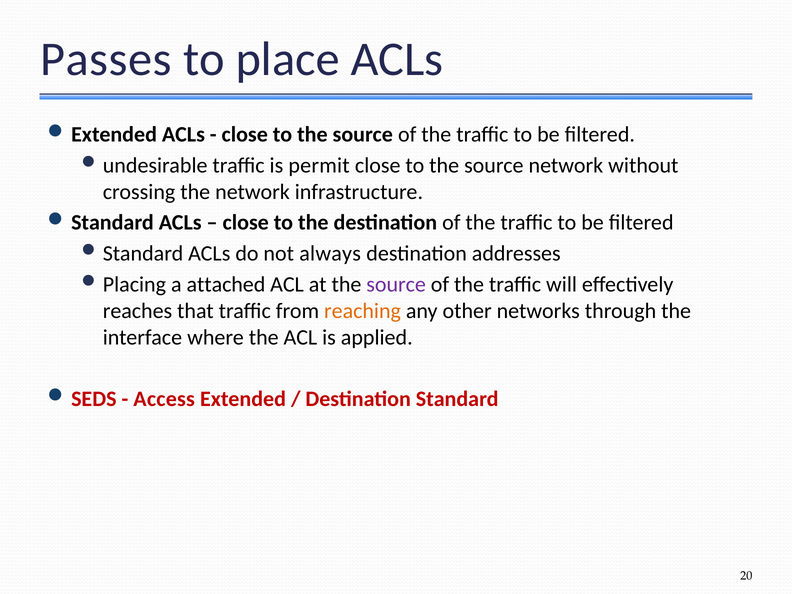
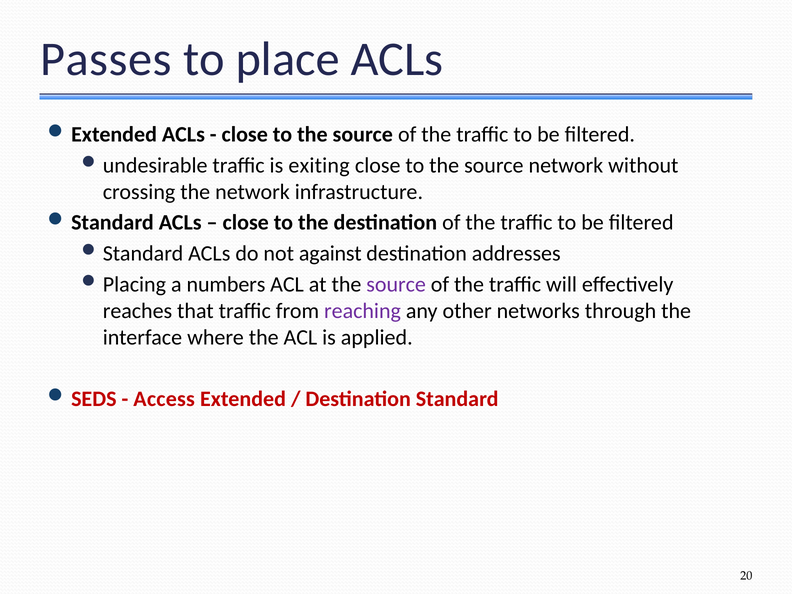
permit: permit -> exiting (319, 165)
always: always -> against (330, 254)
attached: attached -> numbers (226, 284)
reaching colour: orange -> purple (362, 311)
